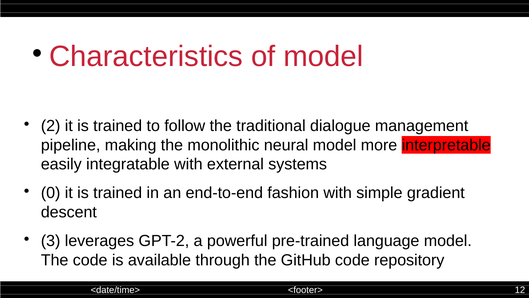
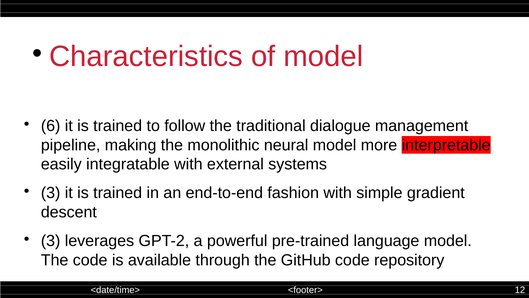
2: 2 -> 6 (51, 126)
0: 0 -> 3 (51, 193)
